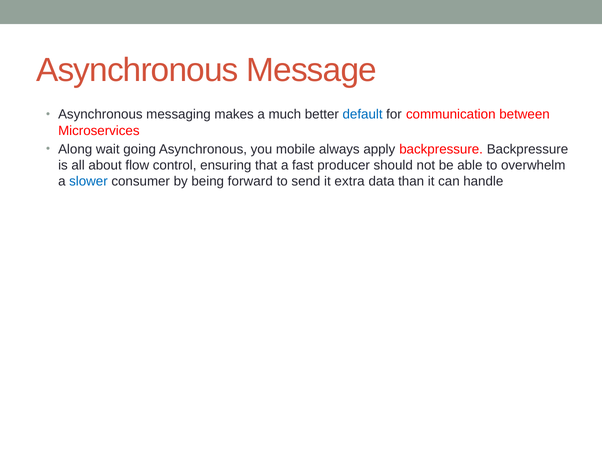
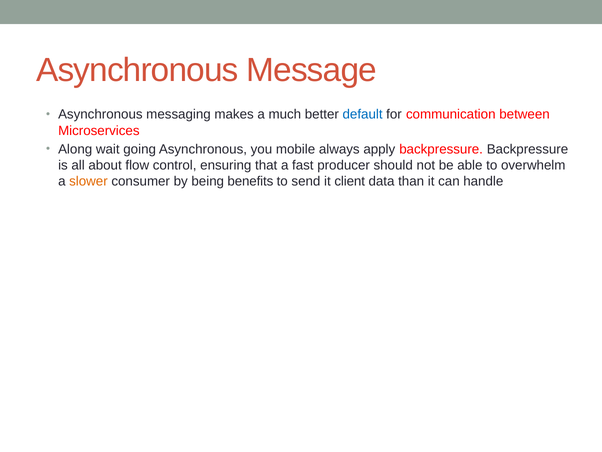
slower colour: blue -> orange (88, 181)
forward: forward -> benefits (250, 181)
extra: extra -> client (350, 181)
